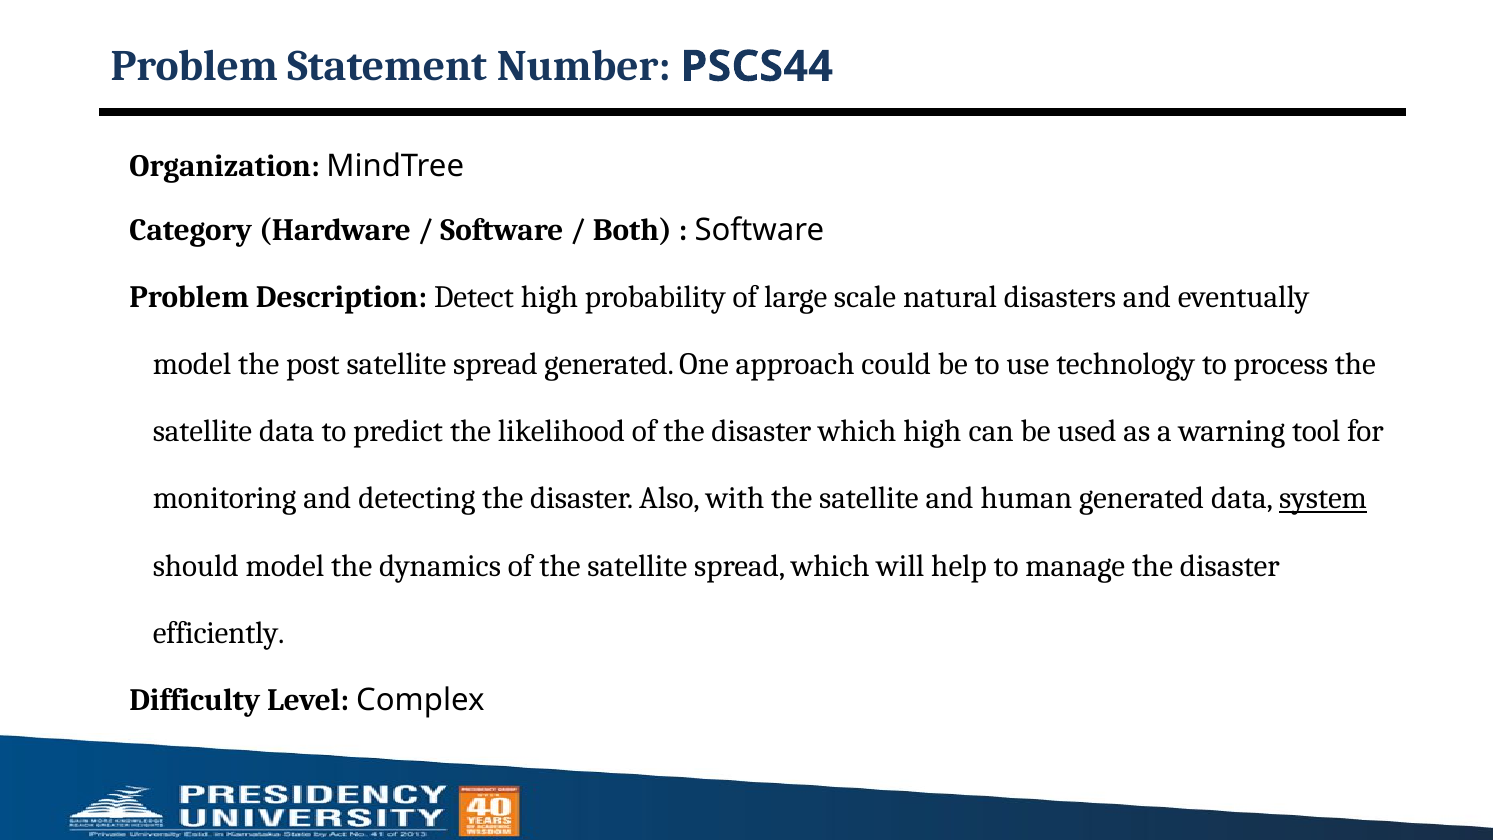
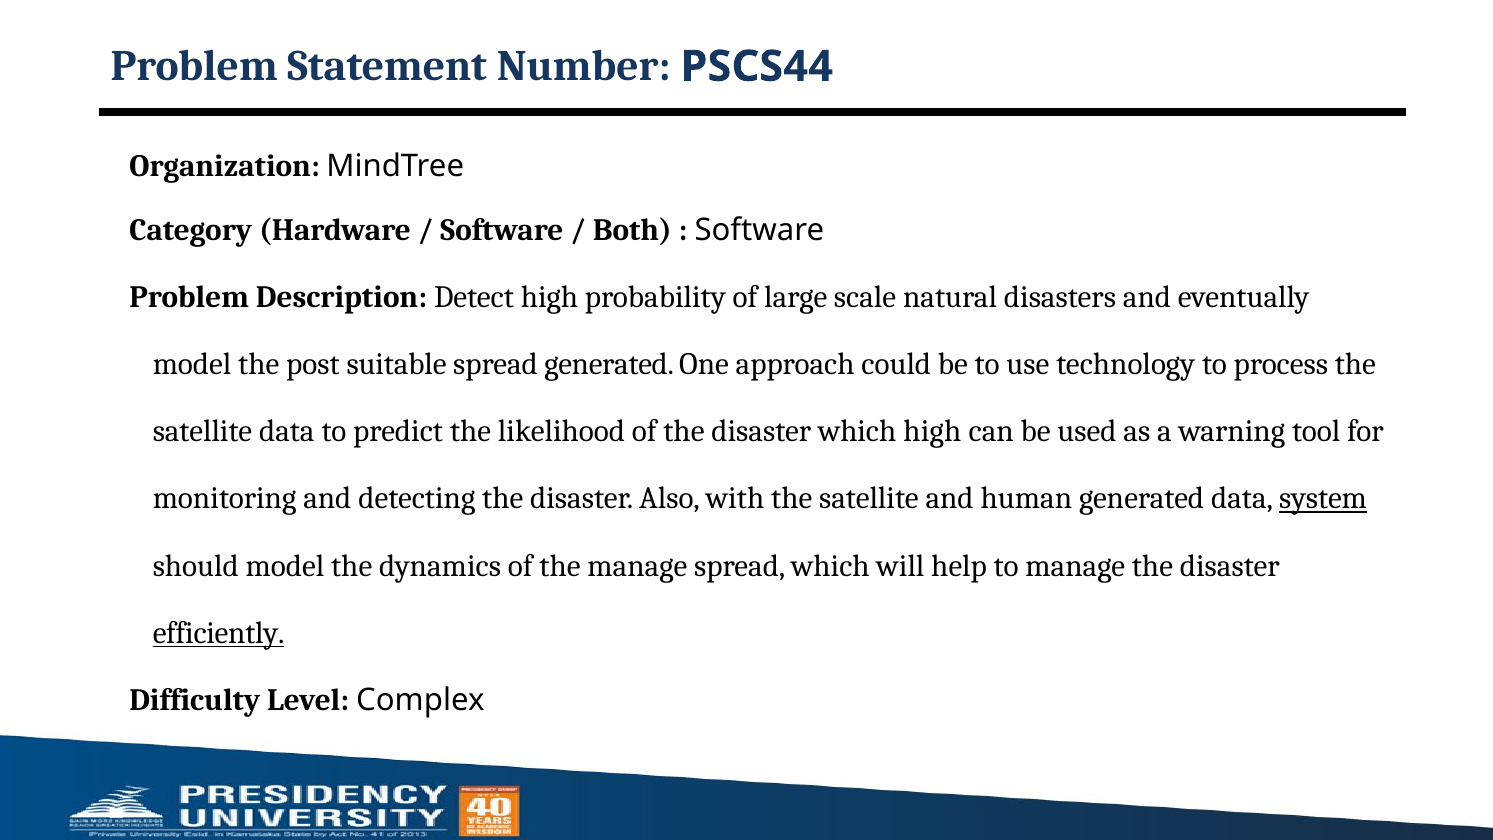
post satellite: satellite -> suitable (397, 364)
of the satellite: satellite -> manage (637, 566)
efficiently underline: none -> present (219, 633)
